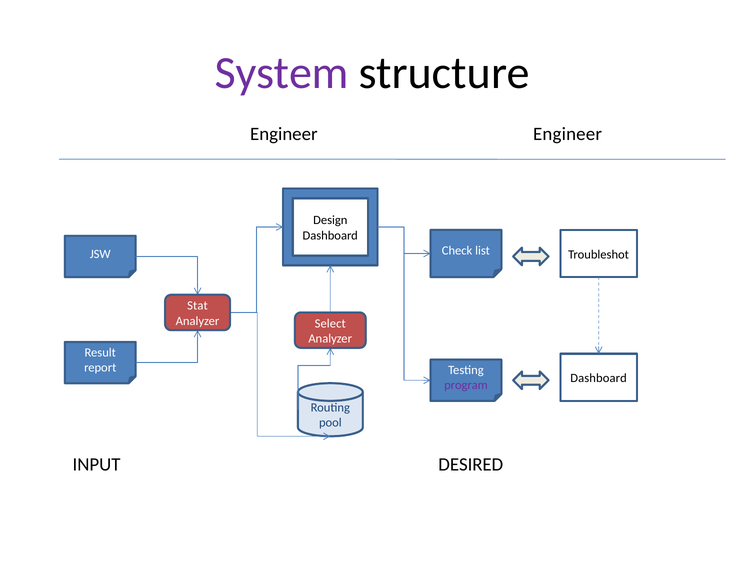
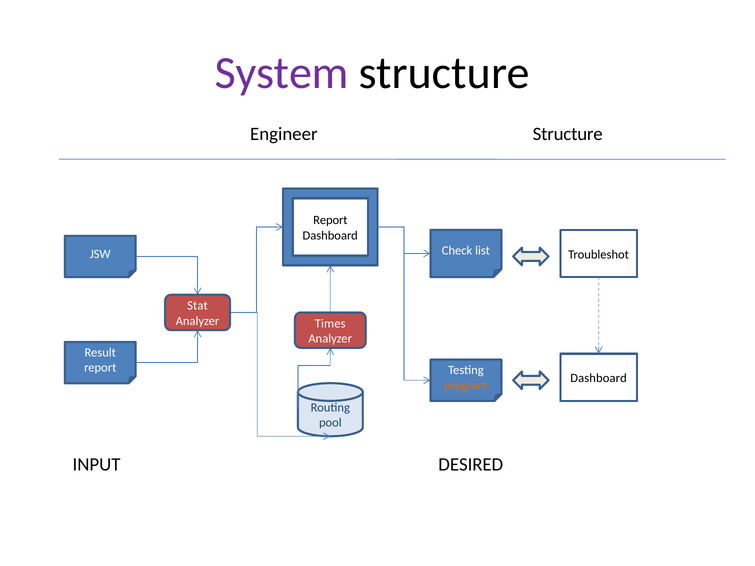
Engineer Engineer: Engineer -> Structure (568, 134)
Design: Design -> Report (330, 220)
Select: Select -> Times (330, 324)
program colour: purple -> orange (466, 385)
